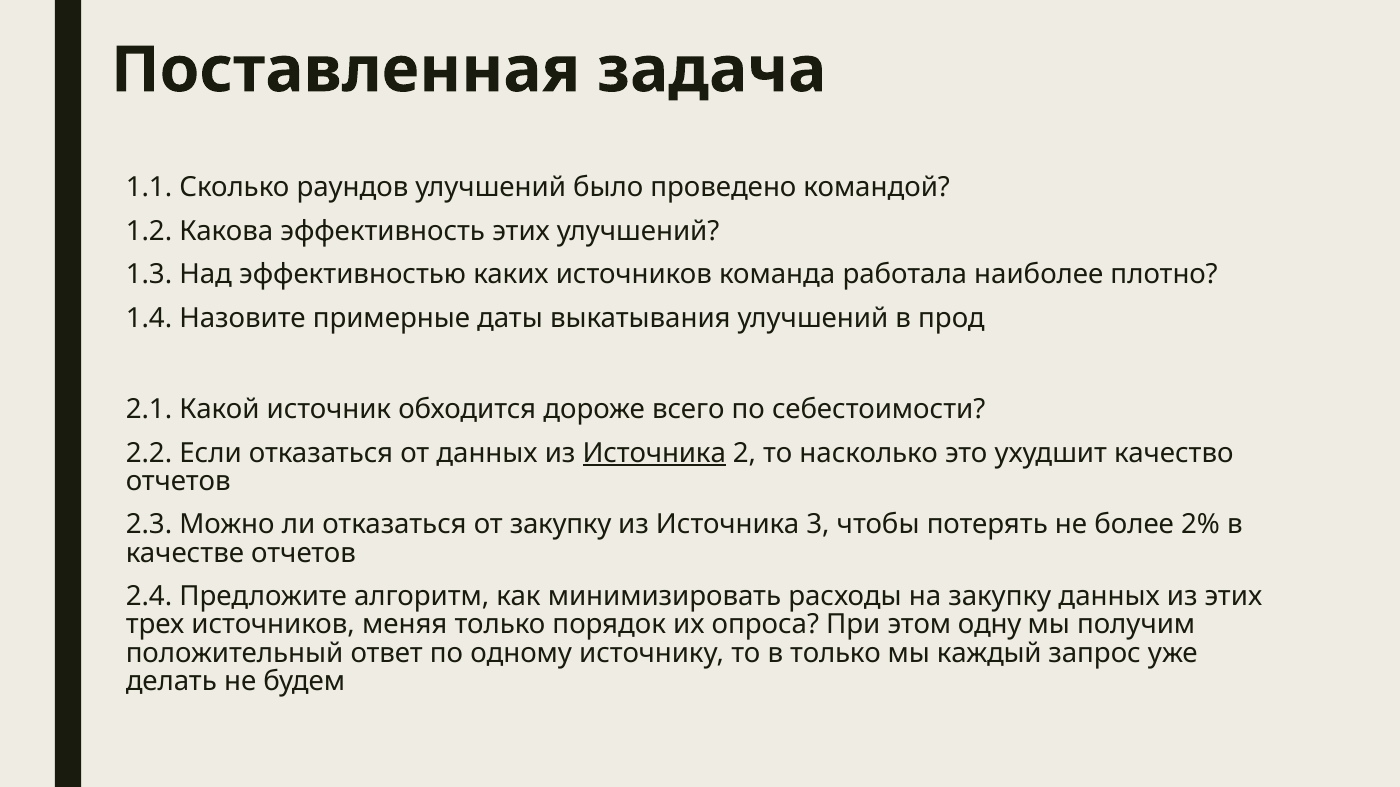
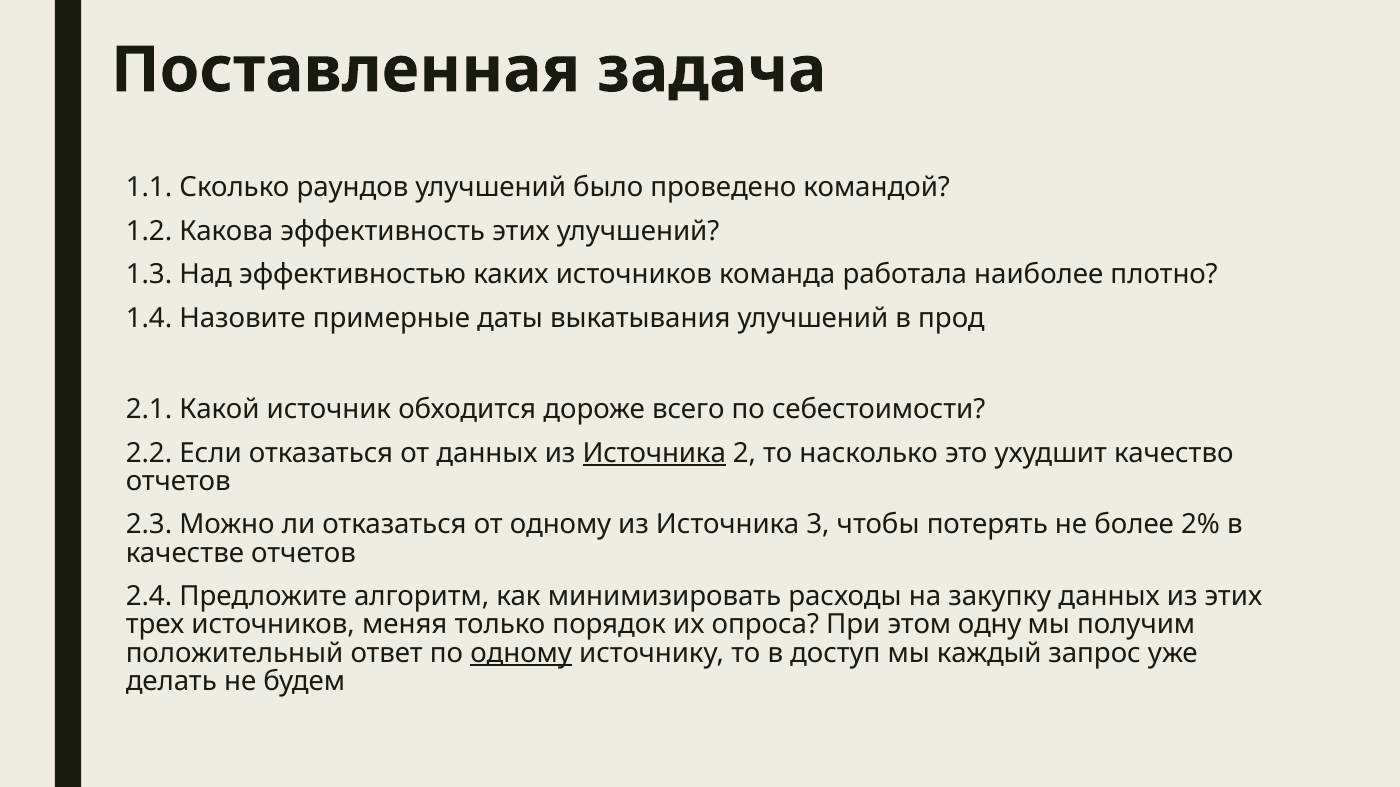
от закупку: закупку -> одному (561, 525)
одному underline: none -> present (521, 653)
в только: только -> доступ (835, 653)
